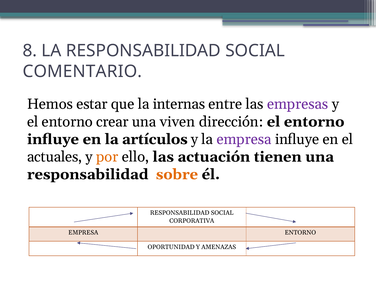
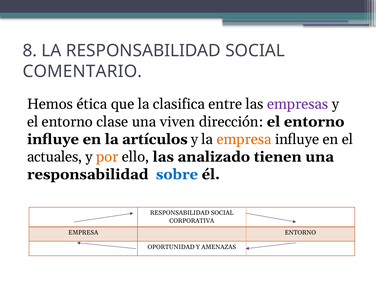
estar: estar -> ética (92, 104)
internas: internas -> clasifica (179, 104)
crear: crear -> clase (112, 122)
empresa colour: purple -> orange (244, 139)
actuación: actuación -> analizado (214, 157)
sobre colour: orange -> blue (177, 174)
